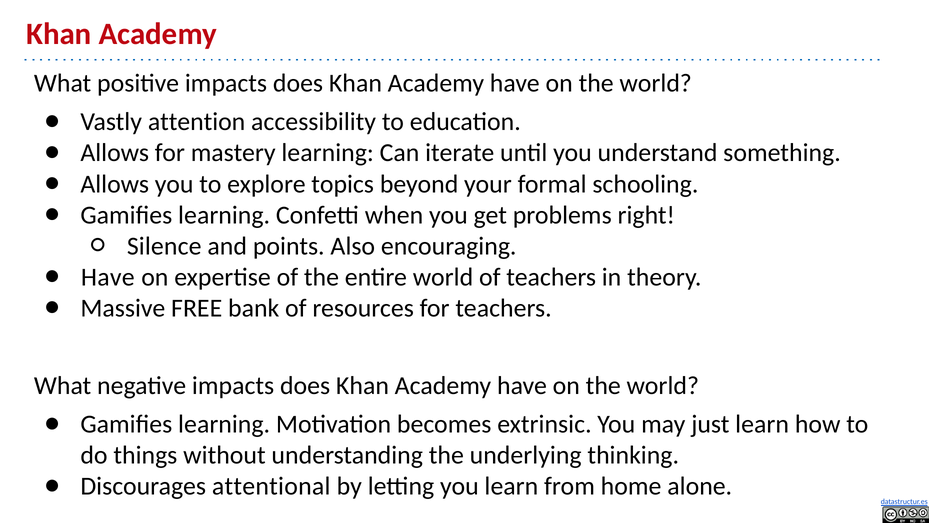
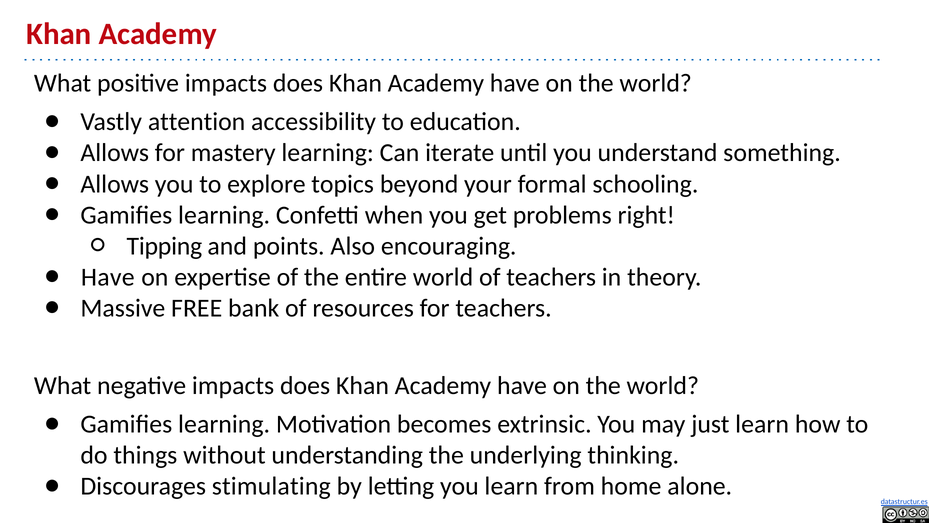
Silence: Silence -> Tipping (164, 246)
attentional: attentional -> stimulating (271, 486)
